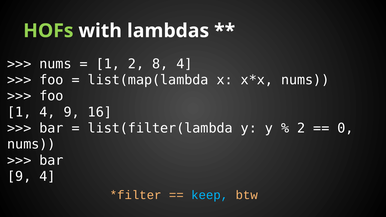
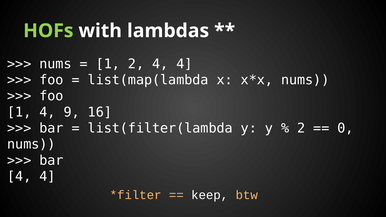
2 8: 8 -> 4 (160, 64)
9: 9 -> 4 (19, 177)
keep colour: light blue -> white (210, 195)
